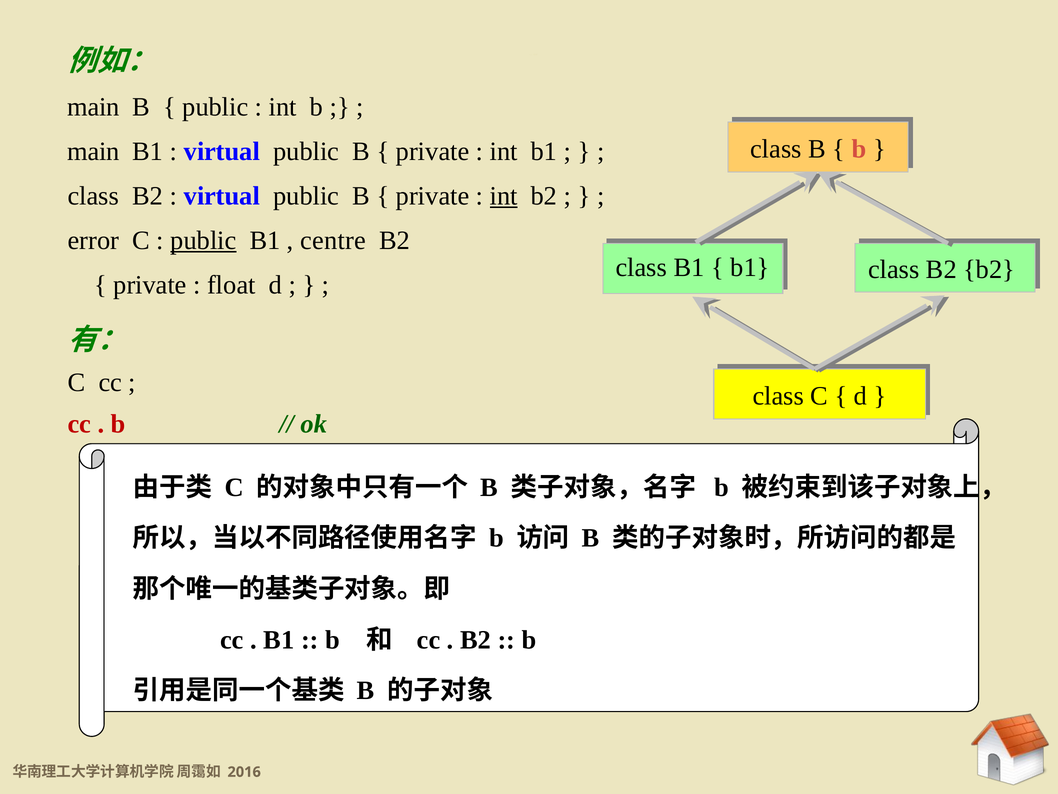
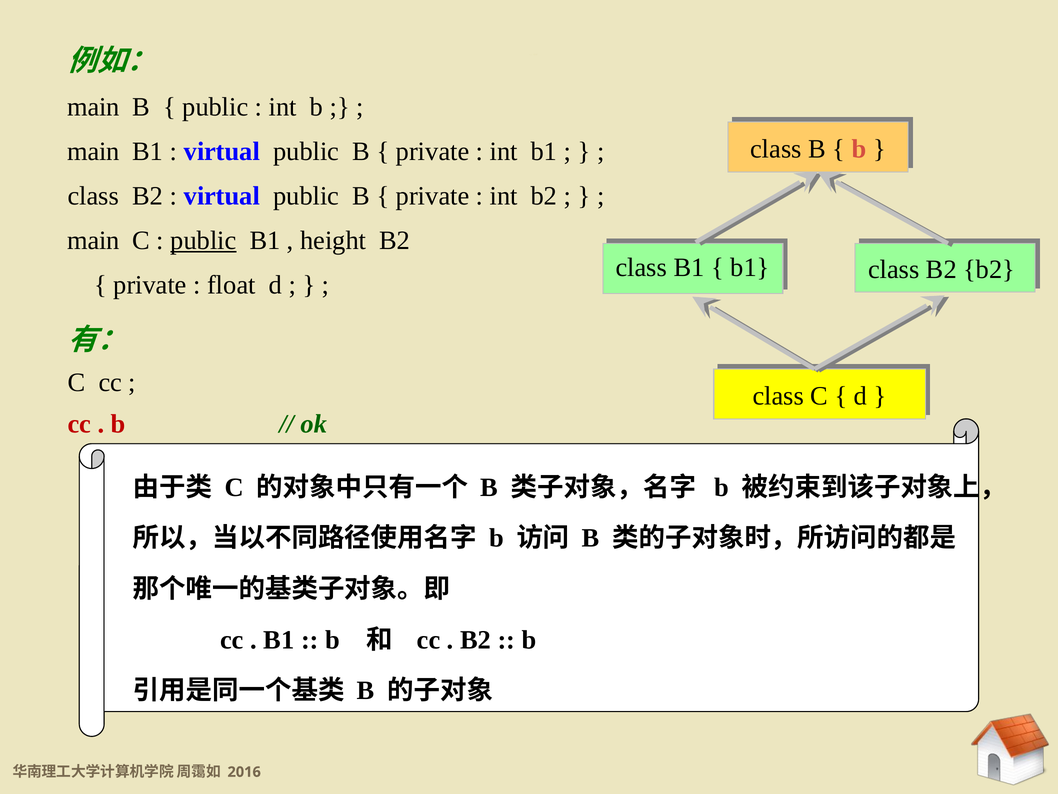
int underline: present -> none (504, 196)
error: error -> main (94, 240)
centre: centre -> height (333, 240)
